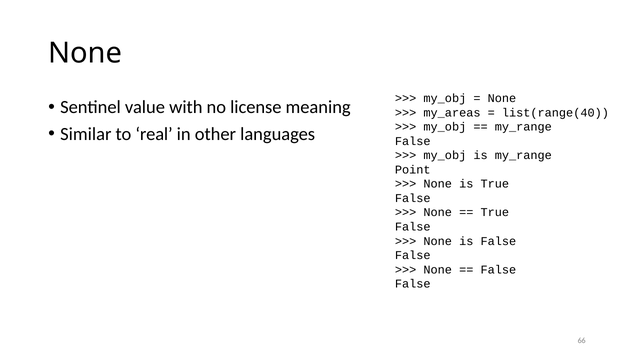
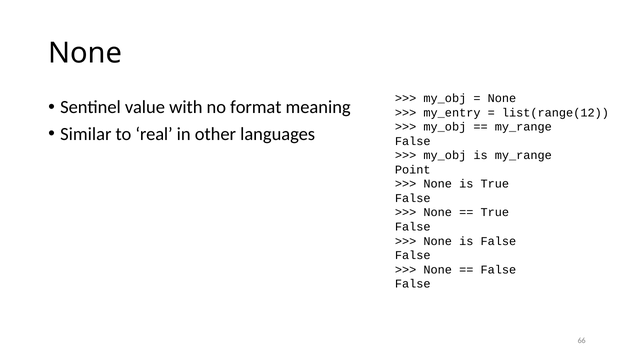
license: license -> format (256, 107)
my_areas: my_areas -> my_entry (452, 112)
list(range(40: list(range(40 -> list(range(12 (555, 112)
